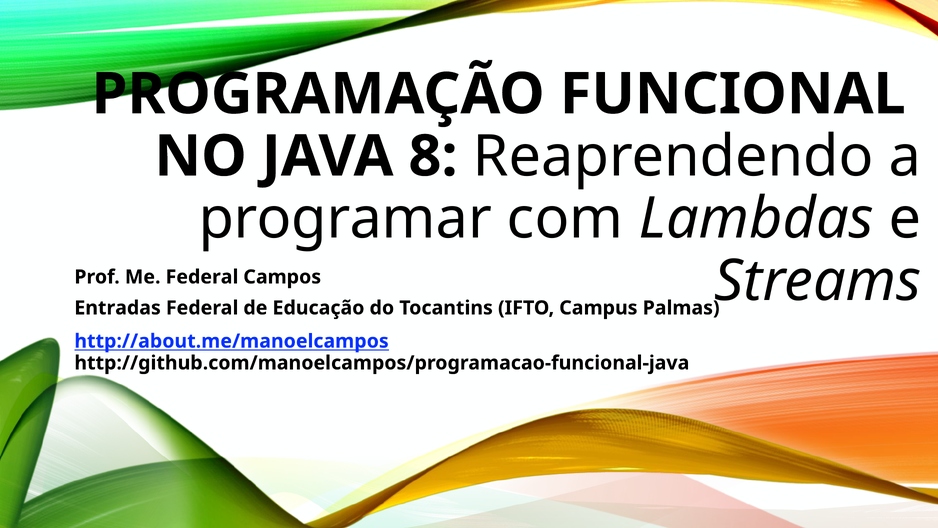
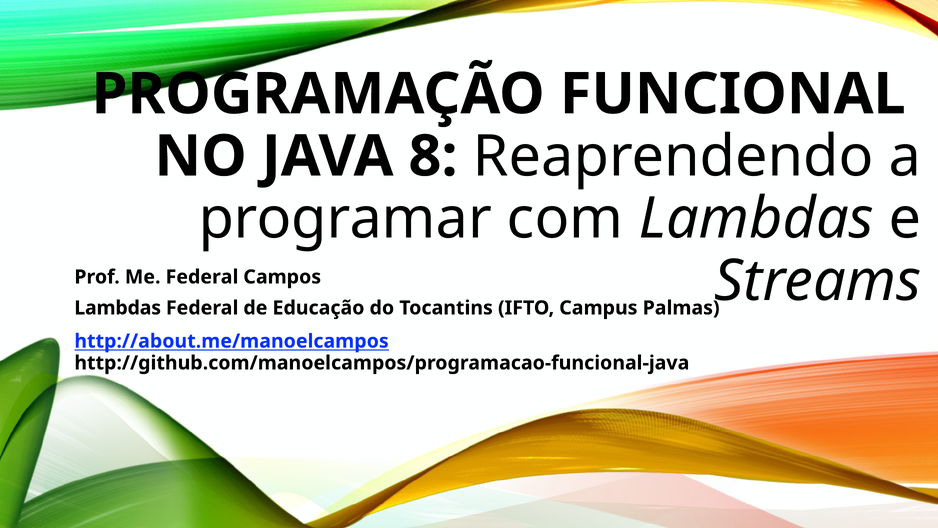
Entradas: Entradas -> Lambdas (118, 308)
